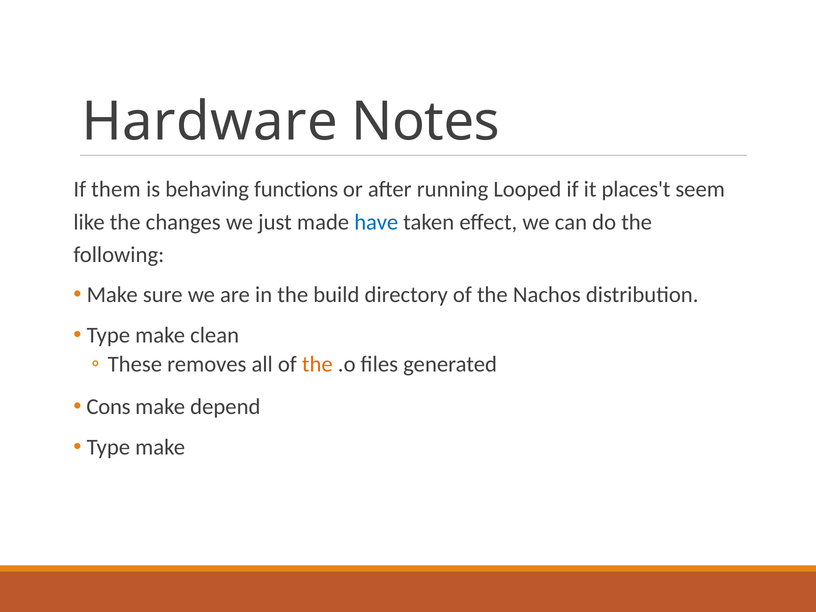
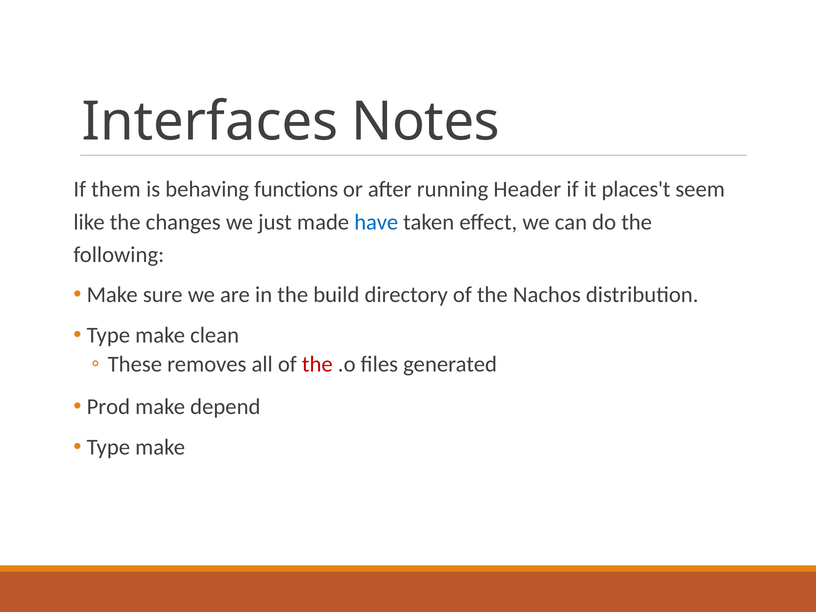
Hardware: Hardware -> Interfaces (210, 122)
Looped: Looped -> Header (527, 189)
the colour: orange -> red (317, 364)
Cons: Cons -> Prod (108, 407)
